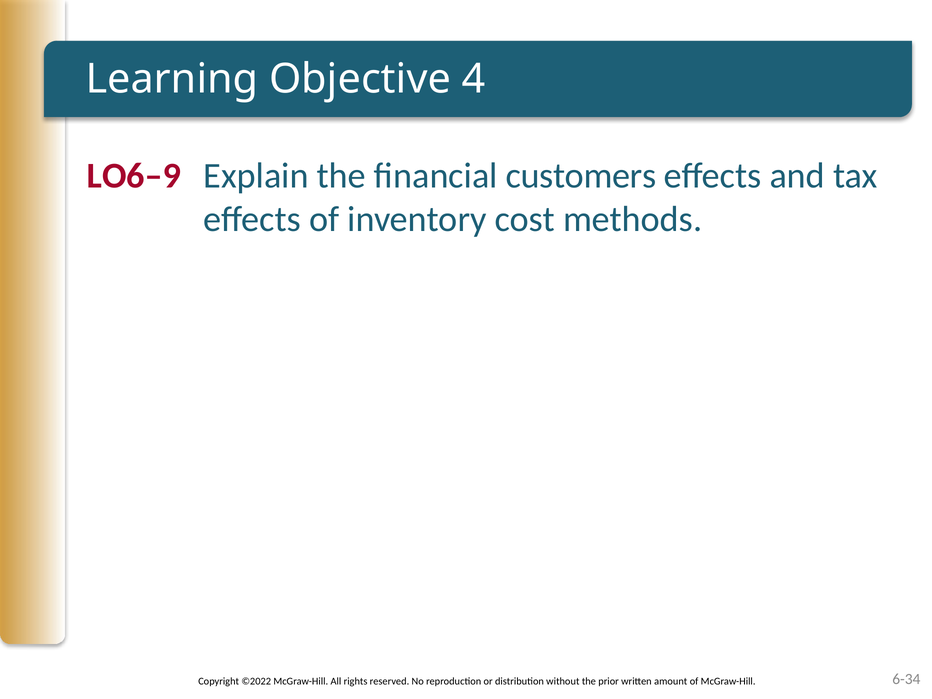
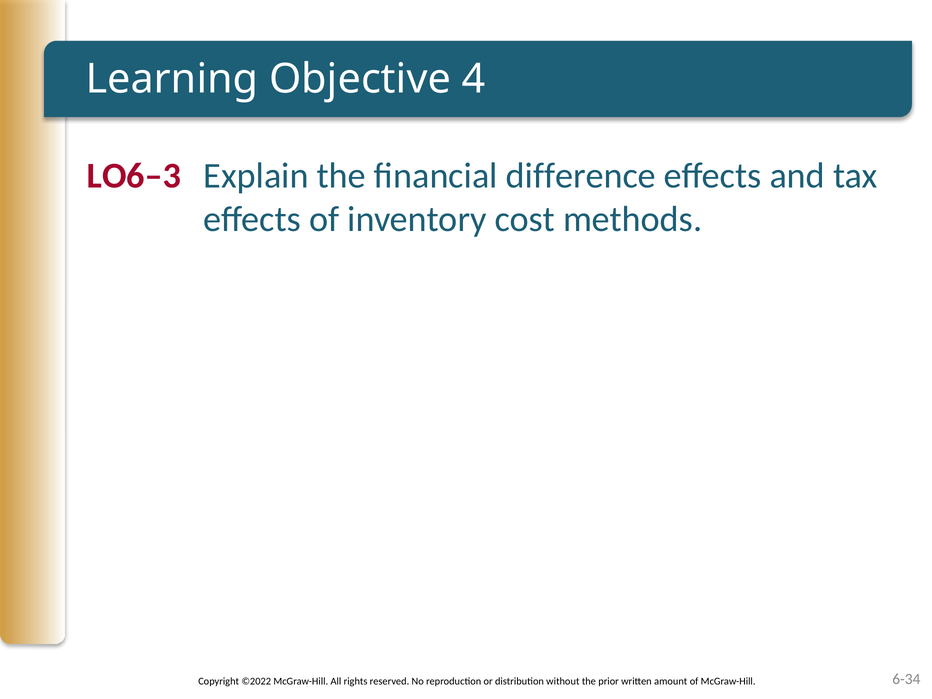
LO6–9: LO6–9 -> LO6–3 (134, 176)
customers: customers -> difference (581, 176)
